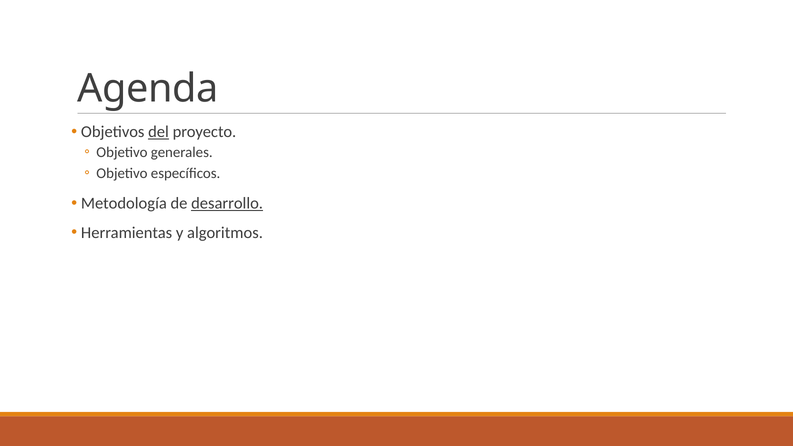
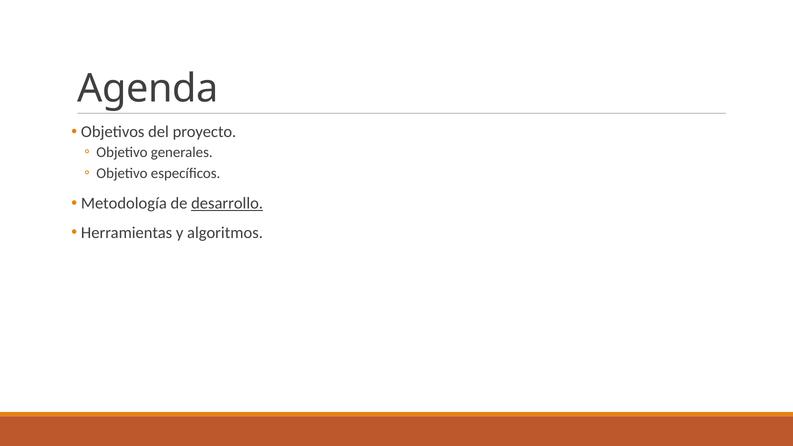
del underline: present -> none (159, 132)
